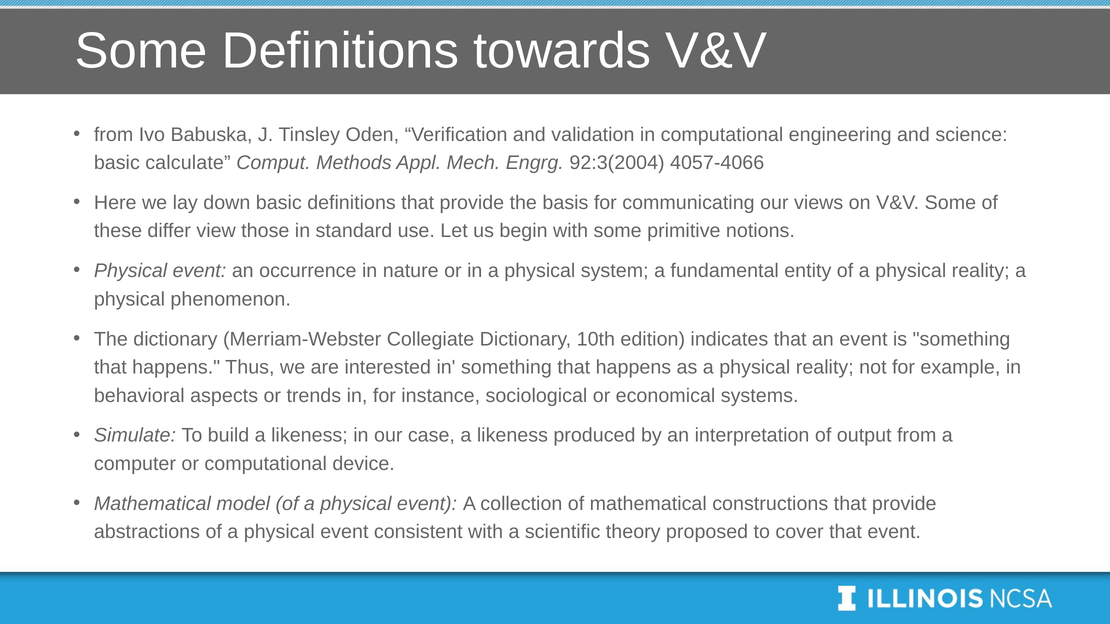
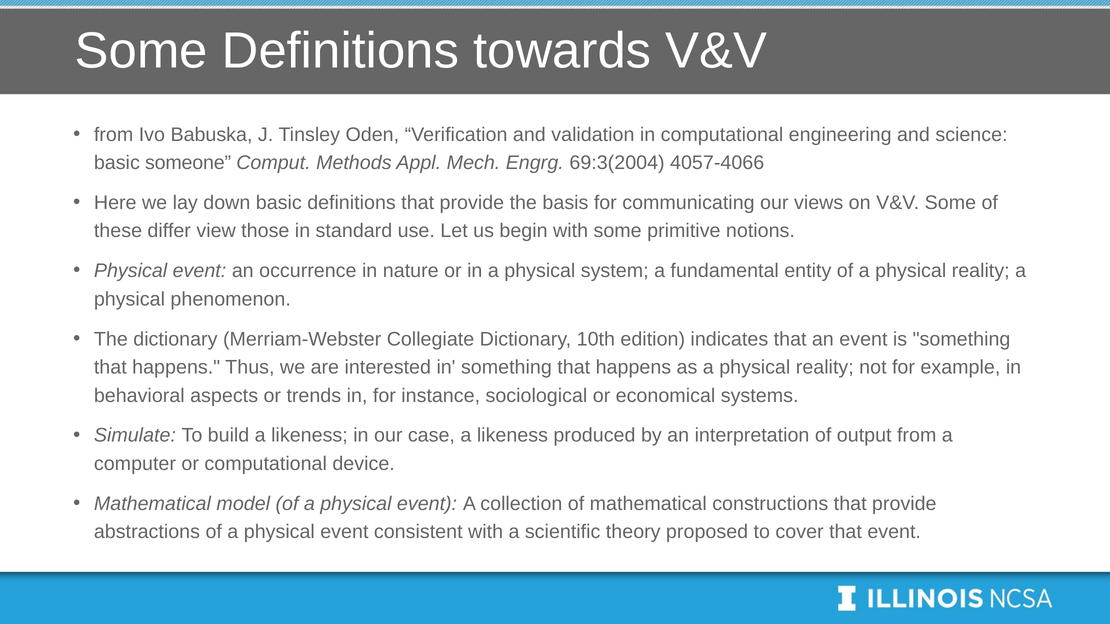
calculate: calculate -> someone (188, 163)
92:3(2004: 92:3(2004 -> 69:3(2004 (617, 163)
